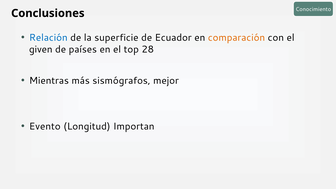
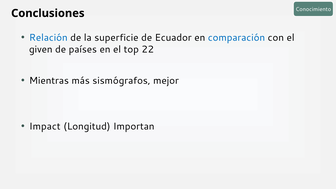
comparación colour: orange -> blue (237, 38)
28: 28 -> 22 (148, 49)
Evento: Evento -> Impact (45, 126)
